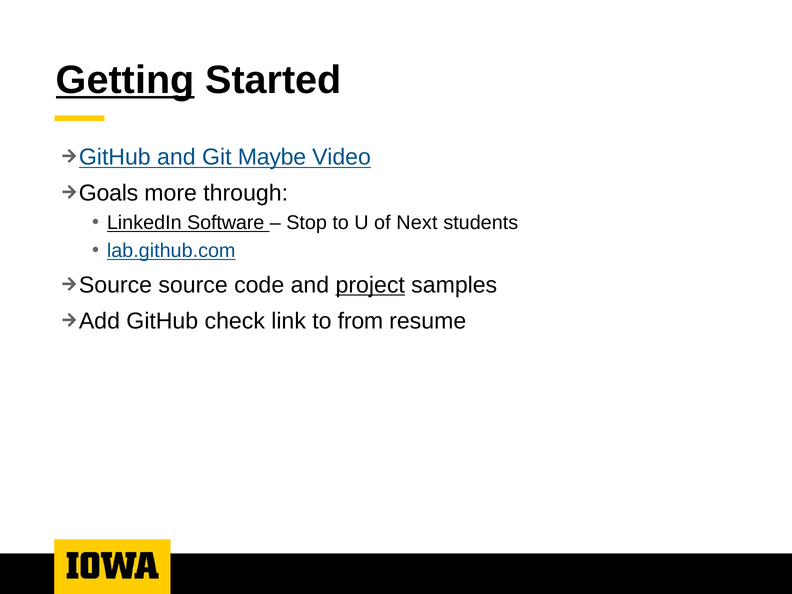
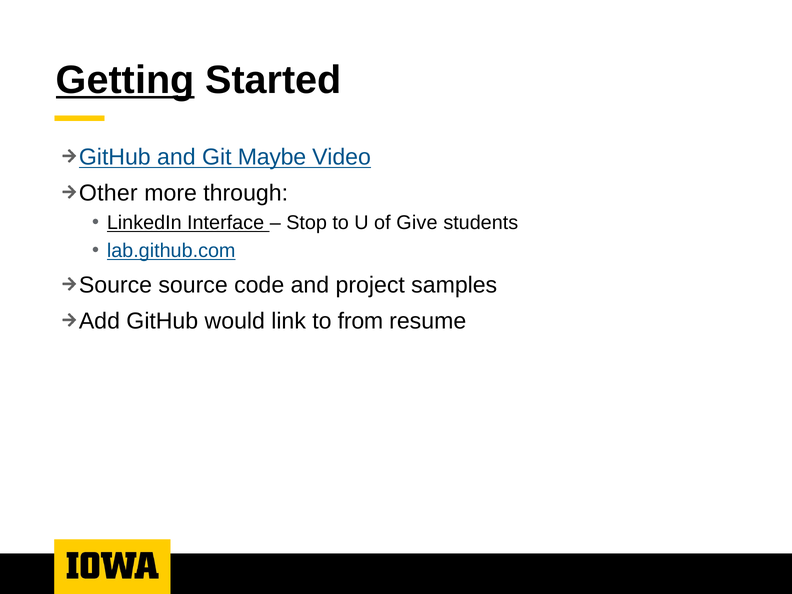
Goals: Goals -> Other (108, 193)
Software: Software -> Interface (226, 223)
Next: Next -> Give (417, 223)
project underline: present -> none (370, 285)
check: check -> would (235, 321)
